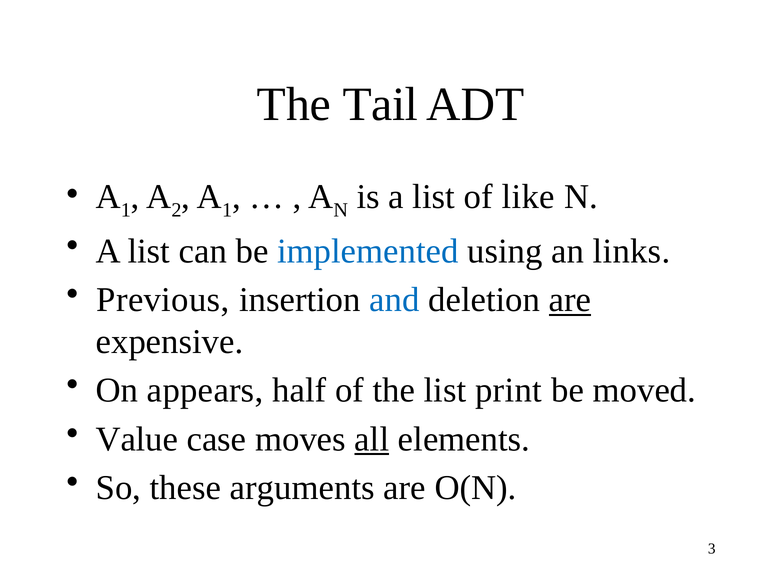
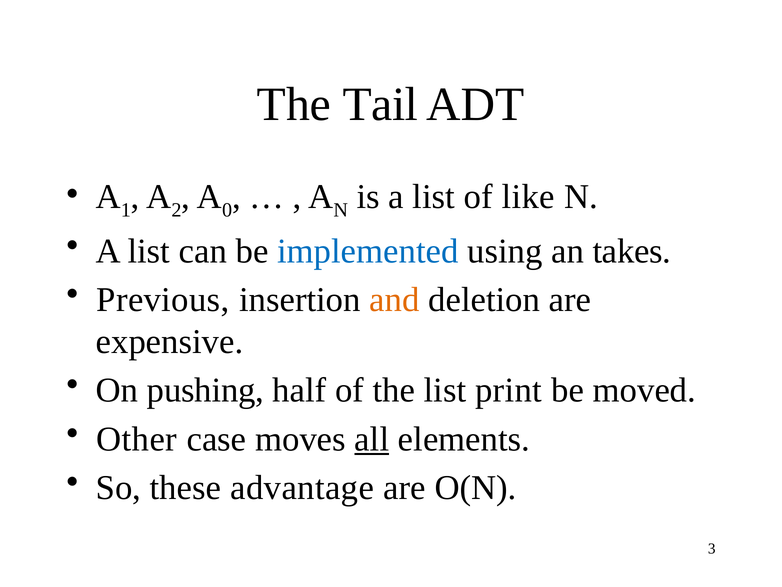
1: 1 -> 0 (227, 210)
links: links -> takes (632, 251)
and colour: blue -> orange (394, 300)
are underline: present -> none (570, 300)
appears: appears -> pushing (205, 390)
Value: Value -> Other (137, 439)
arguments: arguments -> advantage (302, 487)
